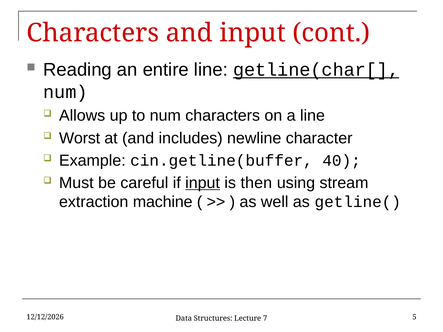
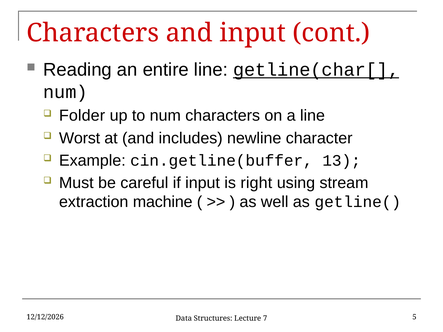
Allows: Allows -> Folder (82, 116)
40: 40 -> 13 (342, 161)
input underline: present -> none (203, 183)
then: then -> right (256, 183)
